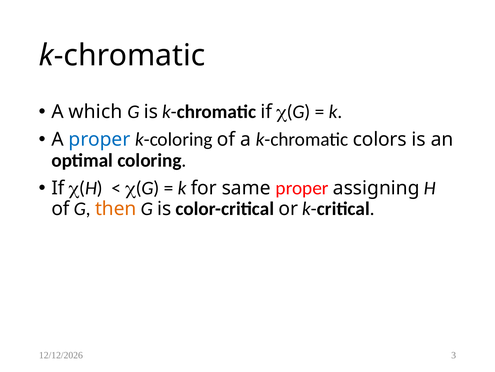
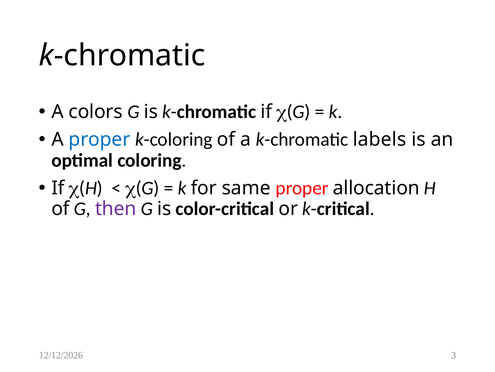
which: which -> colors (96, 112)
colors: colors -> labels (380, 139)
assigning: assigning -> allocation (376, 188)
then colour: orange -> purple (116, 209)
